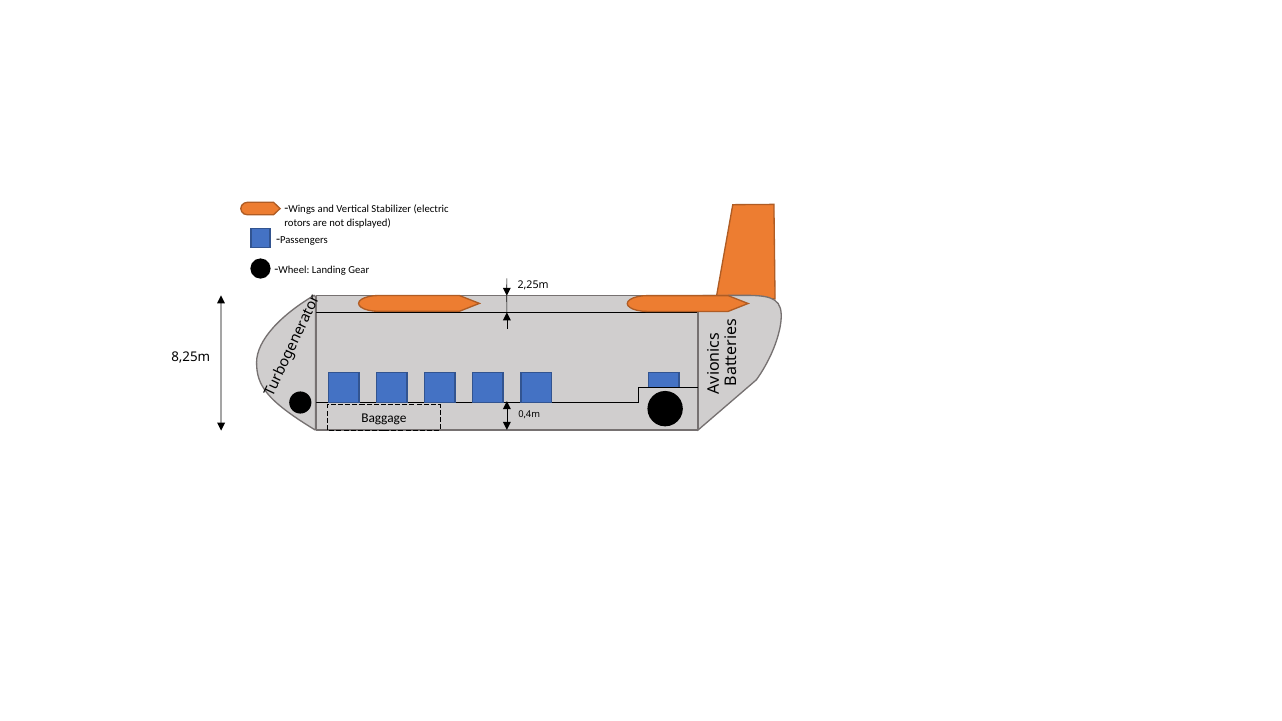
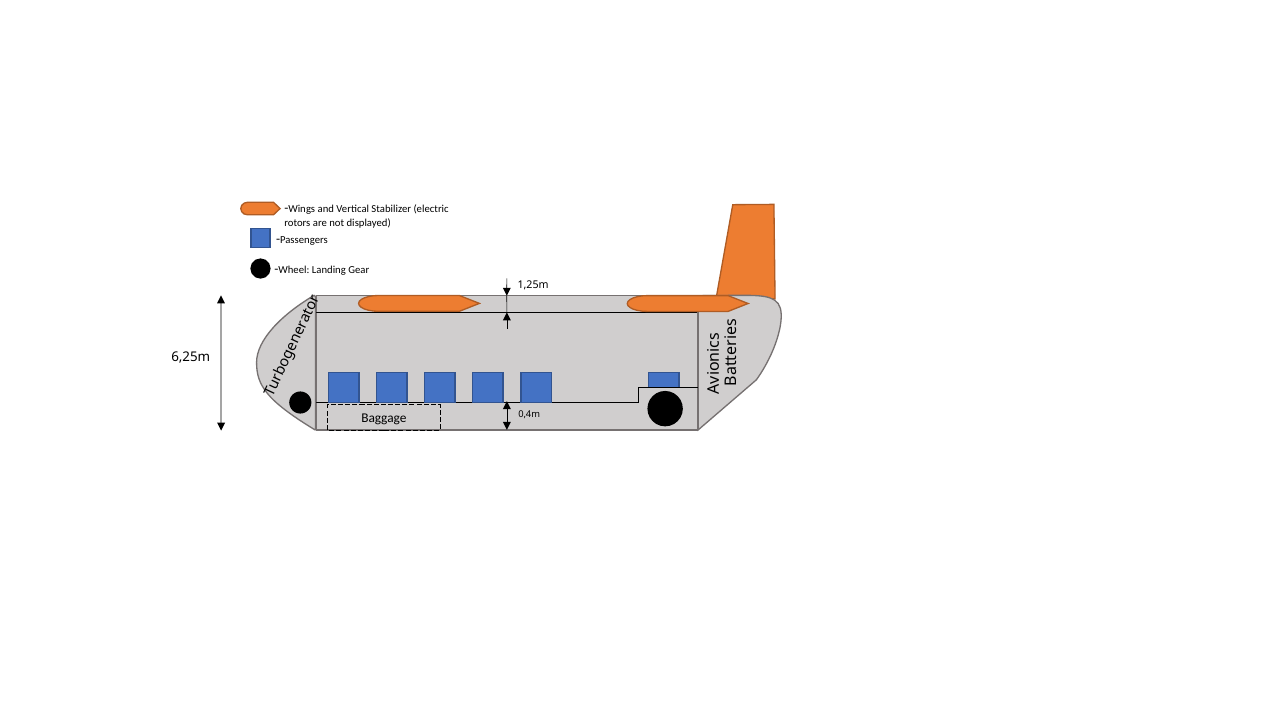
2,25m: 2,25m -> 1,25m (533, 285)
8,25m: 8,25m -> 6,25m (191, 357)
